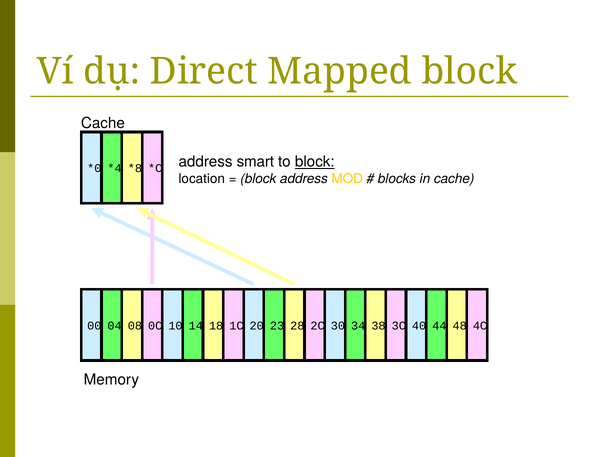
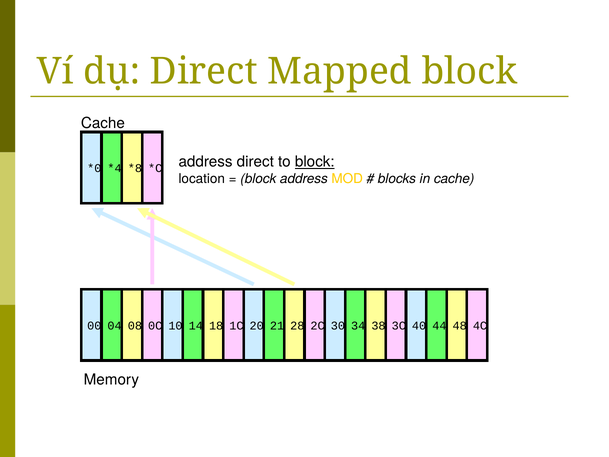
address smart: smart -> direct (255, 161)
23: 23 -> 21 (277, 326)
